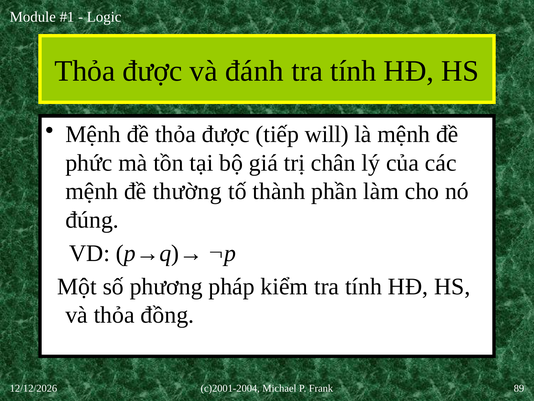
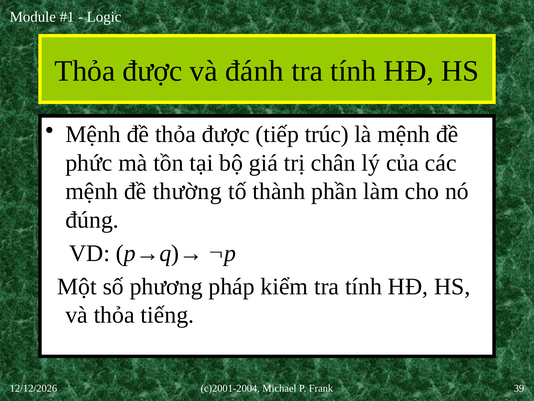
will: will -> trúc (327, 134)
đồng: đồng -> tiếng (167, 315)
89: 89 -> 39 (519, 388)
